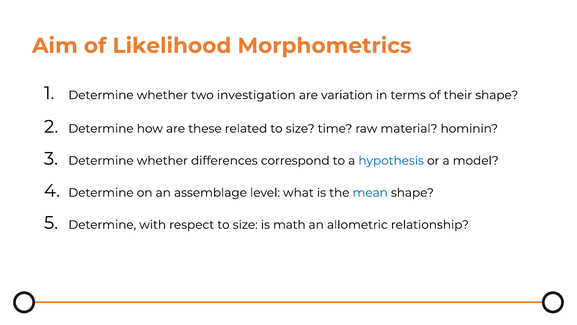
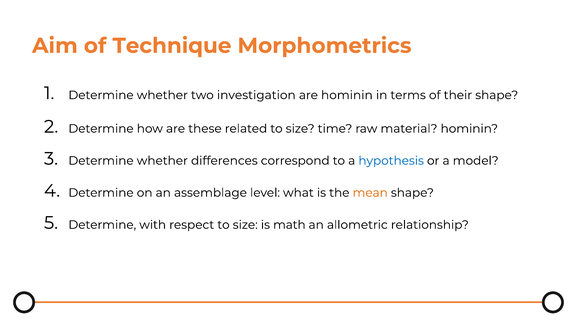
Likelihood: Likelihood -> Technique (172, 46)
are variation: variation -> hominin (347, 95)
mean colour: blue -> orange (370, 192)
